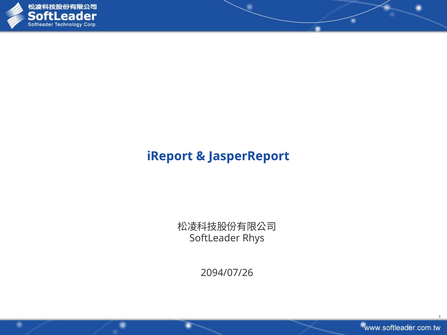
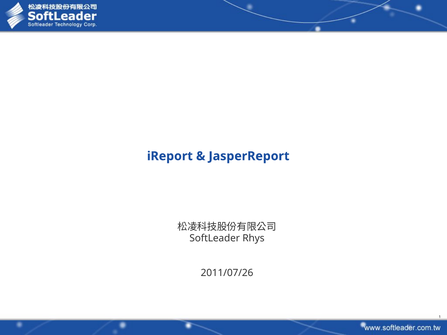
2094/07/26: 2094/07/26 -> 2011/07/26 (227, 273)
